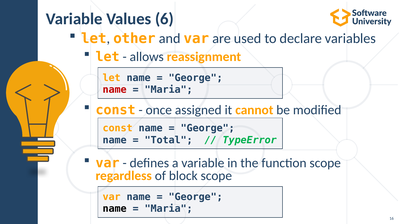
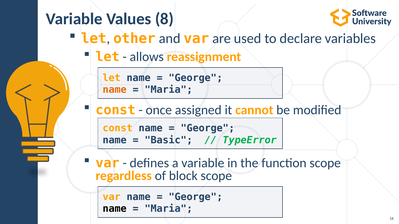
6: 6 -> 8 (164, 19)
name colour: red -> orange (115, 90)
Total: Total -> Basic (169, 140)
